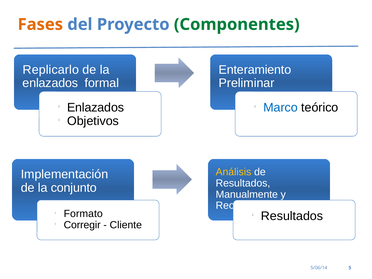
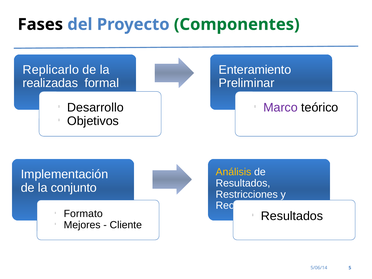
Fases colour: orange -> black (40, 24)
enlazados: enlazados -> realizadas (50, 83)
Enlazados: Enlazados -> Desarrollo (95, 108)
Marco colour: blue -> purple (281, 108)
Manualmente: Manualmente -> Restricciones (247, 194)
Corregir: Corregir -> Mejores (82, 225)
